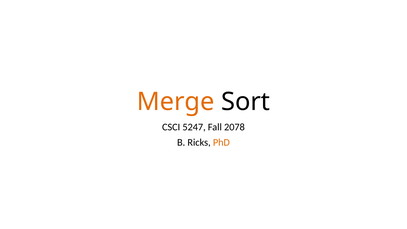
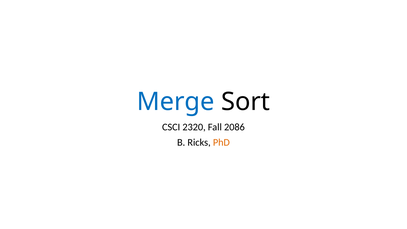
Merge colour: orange -> blue (176, 102)
5247: 5247 -> 2320 (194, 127)
2078: 2078 -> 2086 (234, 127)
